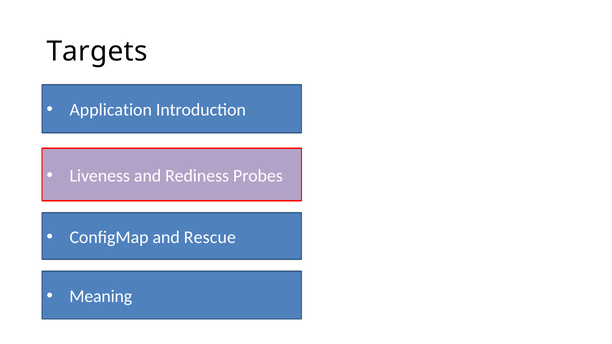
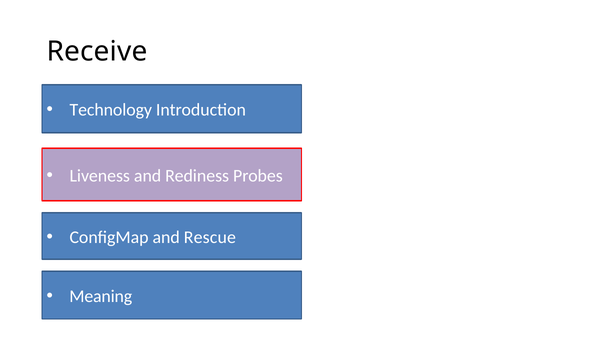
Targets: Targets -> Receive (97, 51)
Application: Application -> Technology (111, 110)
